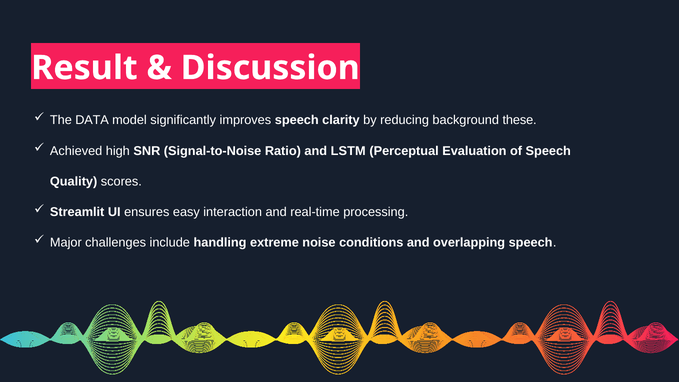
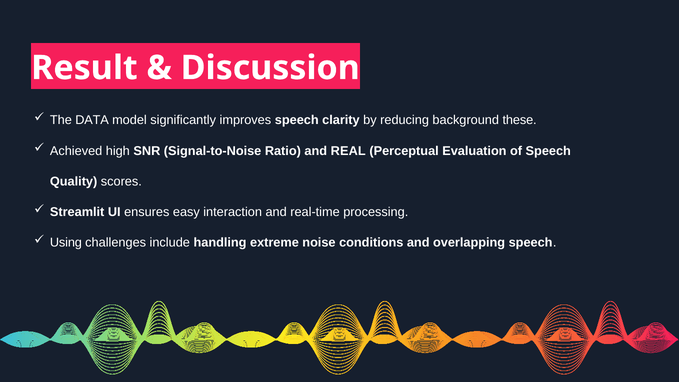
LSTM: LSTM -> REAL (348, 151)
Major: Major -> Using (66, 242)
